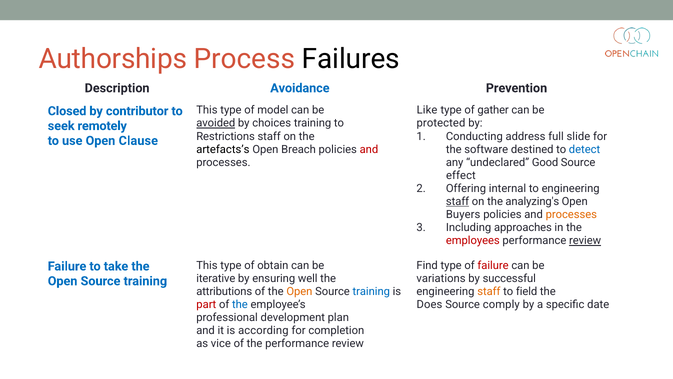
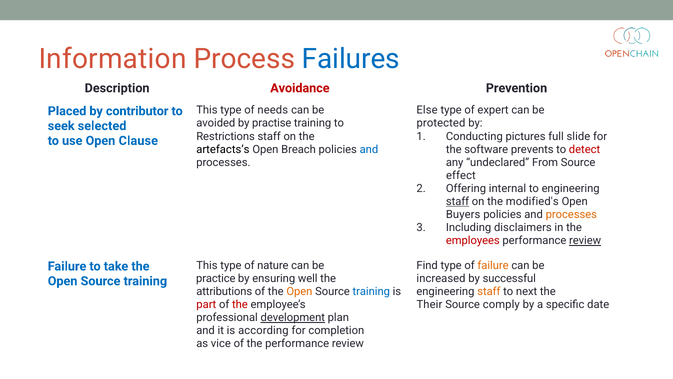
Authorships: Authorships -> Information (113, 59)
Failures colour: black -> blue (351, 59)
Avoidance colour: blue -> red (300, 88)
model: model -> needs (273, 110)
Like: Like -> Else (427, 110)
gather: gather -> expert (493, 110)
Closed: Closed -> Placed (67, 111)
avoided underline: present -> none (216, 123)
choices: choices -> practise (272, 123)
remotely: remotely -> selected (102, 126)
address: address -> pictures (526, 136)
and colour: red -> blue (369, 149)
destined: destined -> prevents (532, 149)
detect colour: blue -> red (585, 149)
Good: Good -> From (545, 162)
analyzing's: analyzing's -> modified's (532, 201)
approaches: approaches -> disclaimers (523, 227)
obtain: obtain -> nature (273, 265)
failure colour: red -> orange (493, 265)
iterative: iterative -> practice (216, 278)
variations: variations -> increased (441, 278)
field: field -> next (527, 291)
the colour: blue -> red (240, 304)
Does: Does -> Their (429, 304)
development underline: none -> present (293, 317)
